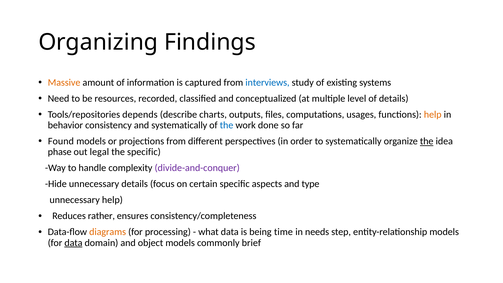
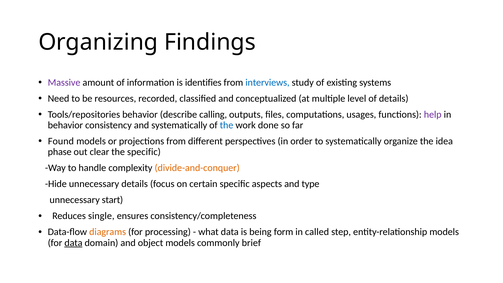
Massive colour: orange -> purple (64, 83)
captured: captured -> identifies (203, 83)
Tools/repositories depends: depends -> behavior (140, 115)
charts: charts -> calling (213, 115)
help colour: orange -> purple (433, 115)
the underline: present -> none (427, 141)
legal: legal -> clear (99, 152)
divide-and-conquer colour: purple -> orange (197, 168)
unnecessary help: help -> start (112, 200)
rather: rather -> single (101, 216)
time: time -> form (284, 232)
needs: needs -> called (317, 232)
